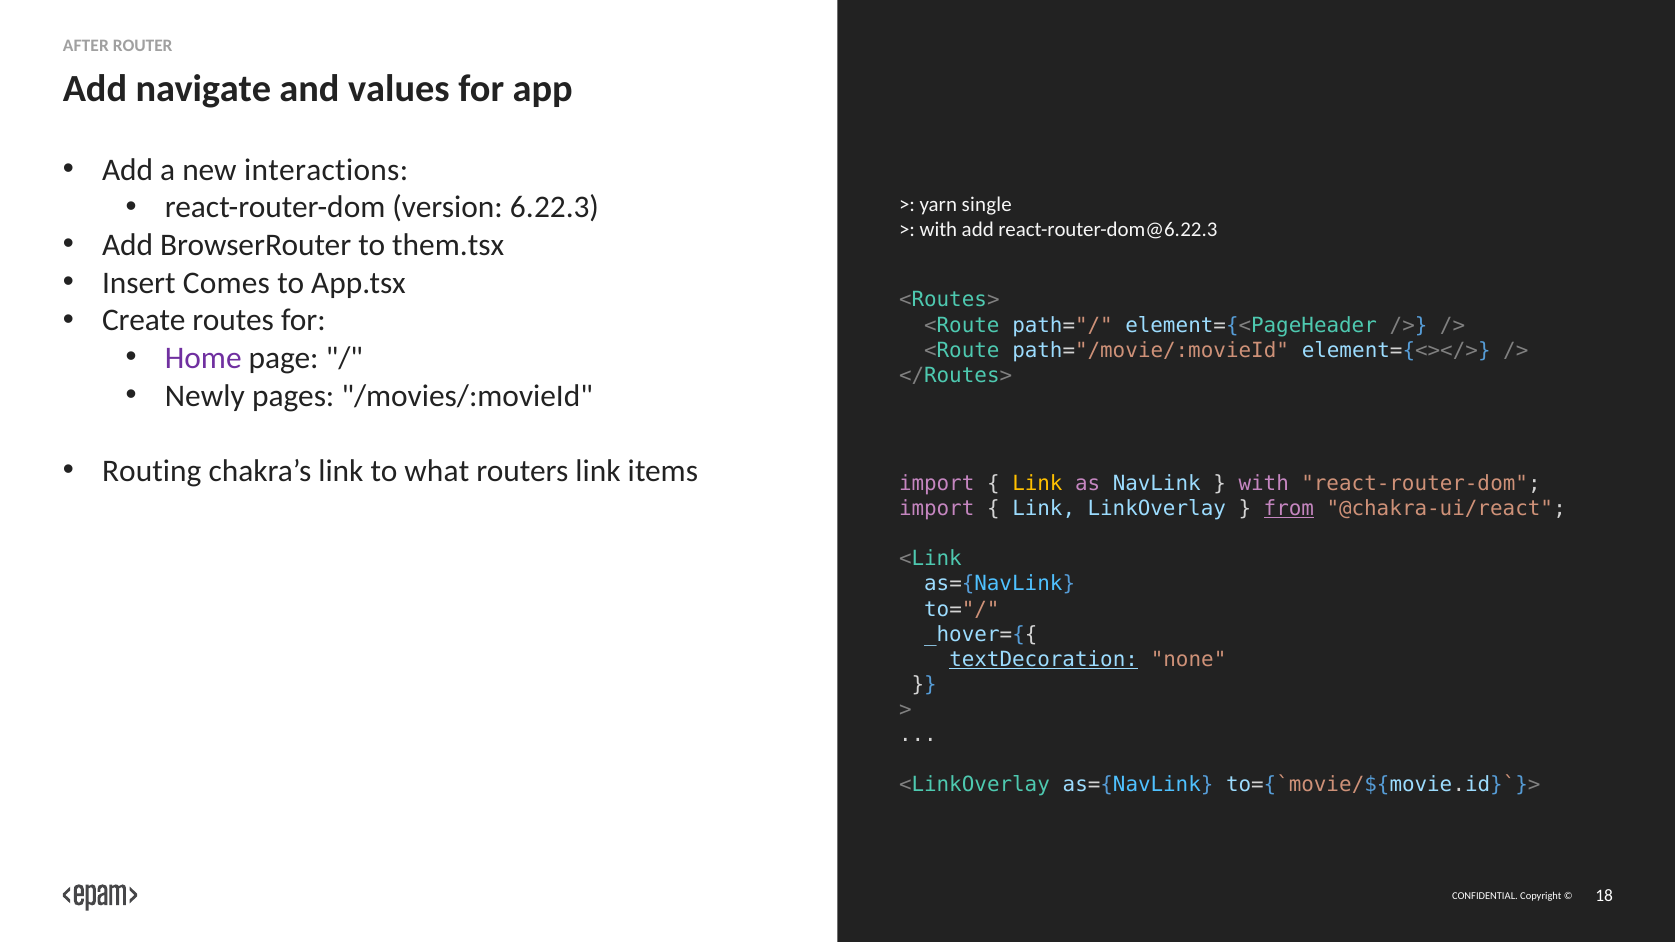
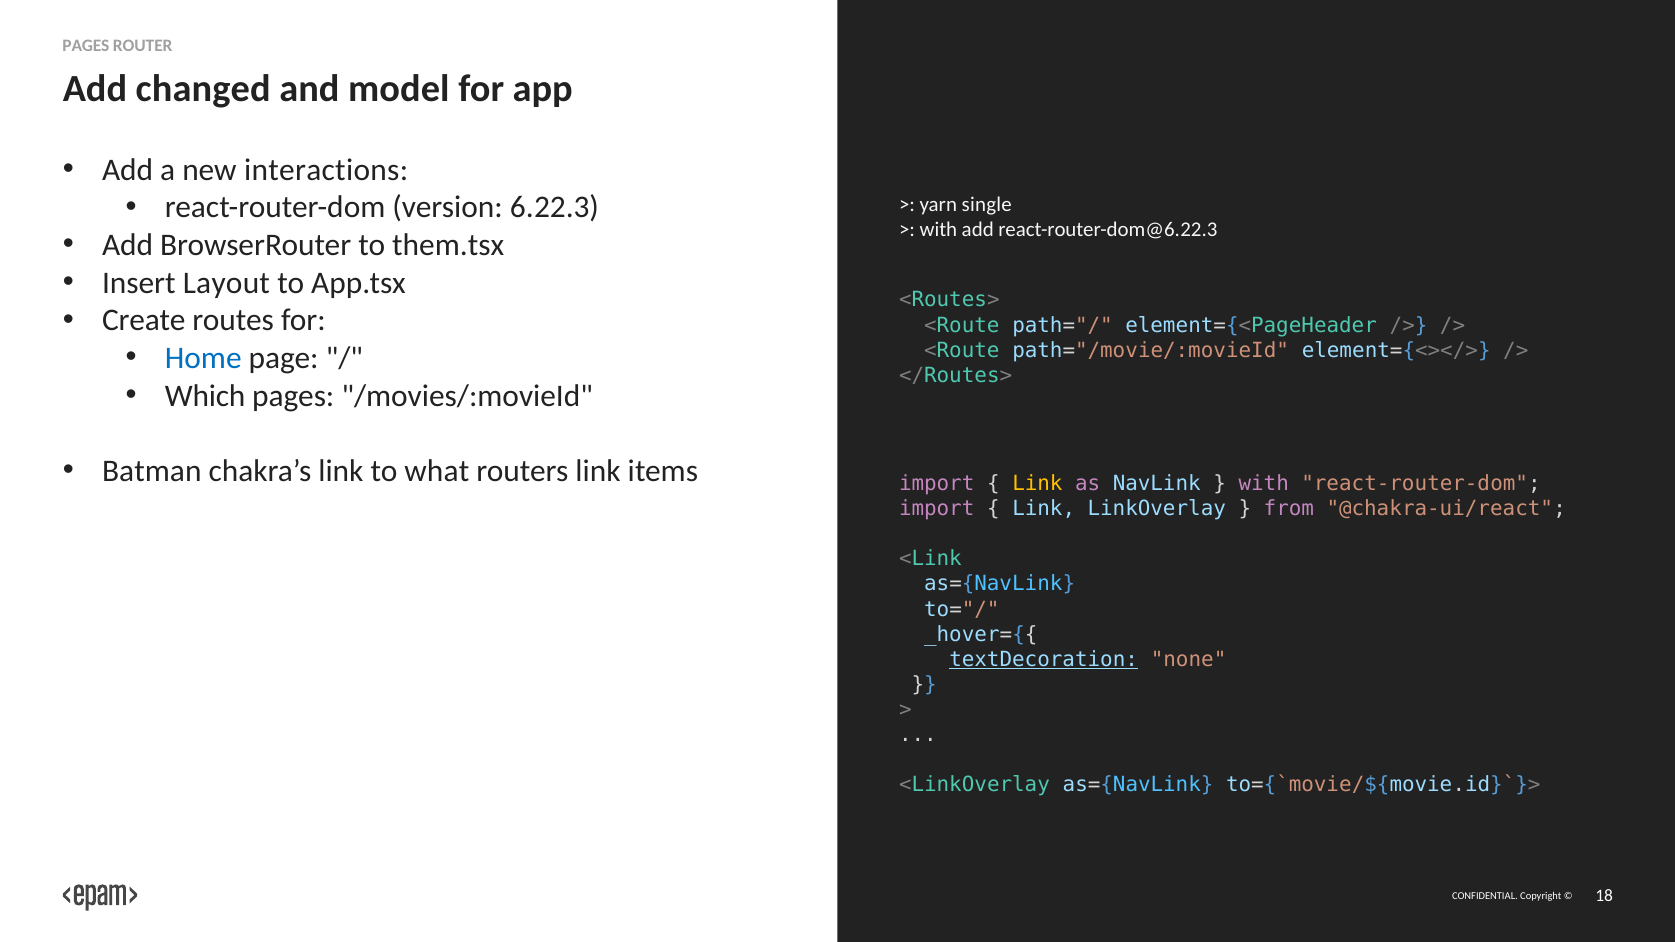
AFTER: AFTER -> PAGES (86, 46)
navigate: navigate -> changed (203, 89)
values: values -> model (399, 89)
Comes: Comes -> Layout (226, 283)
Home colour: purple -> blue (203, 358)
Newly: Newly -> Which (205, 396)
Routing: Routing -> Batman (152, 471)
from underline: present -> none (1289, 509)
